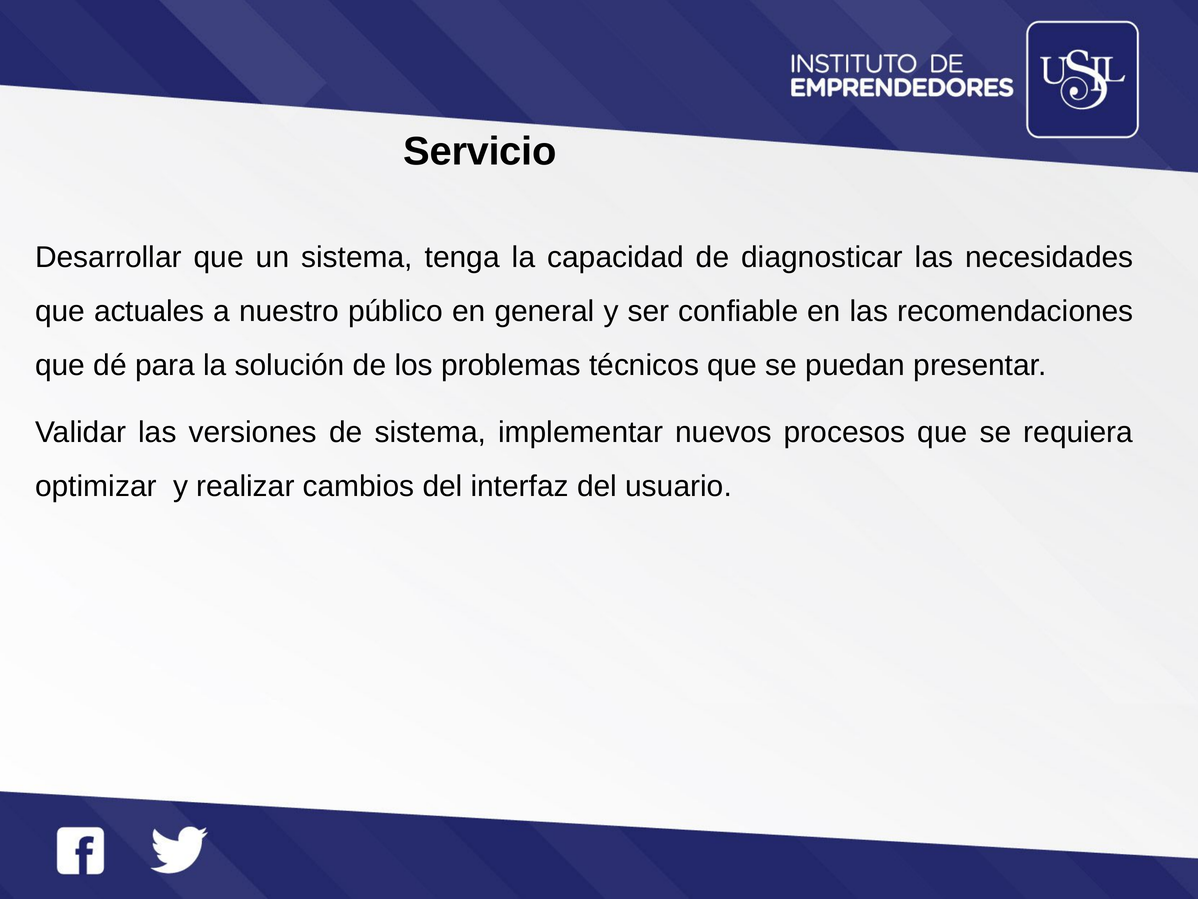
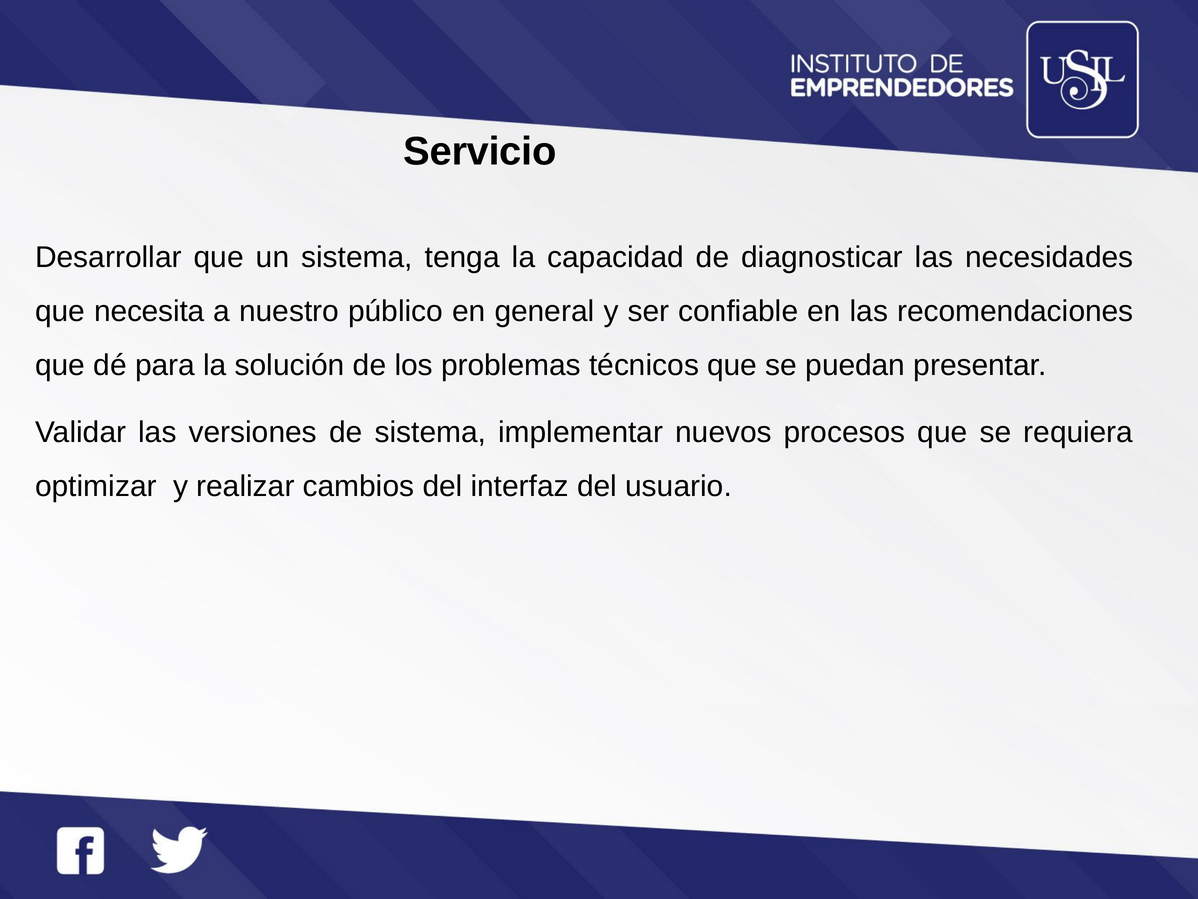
actuales: actuales -> necesita (149, 311)
